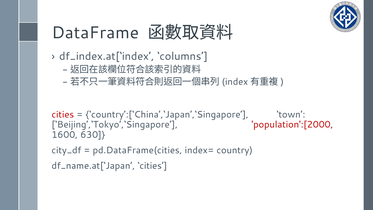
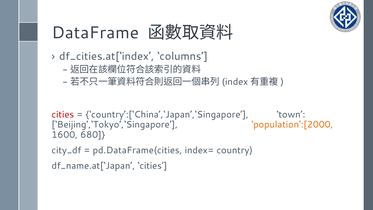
df_index.at[‘index: df_index.at[‘index -> df_cities.at[‘index (107, 56)
population':[2000 colour: red -> orange (292, 125)
630: 630 -> 680 (93, 135)
